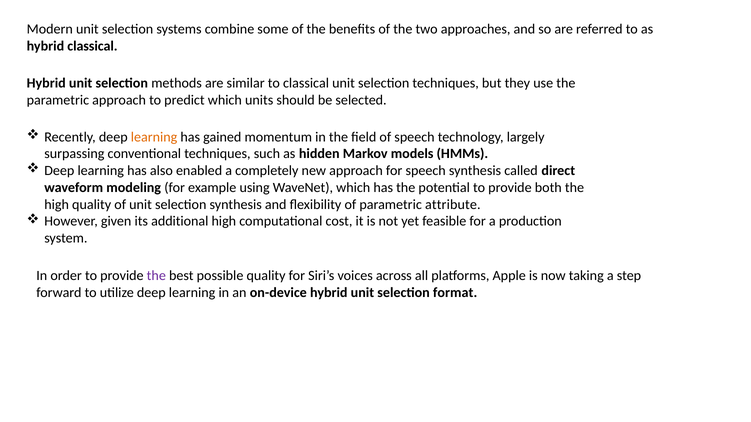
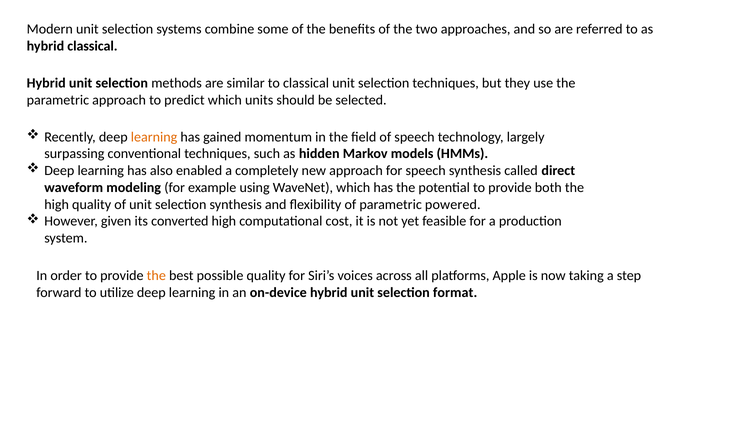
attribute: attribute -> powered (453, 205)
additional: additional -> converted (180, 222)
the colour: purple -> orange (156, 276)
